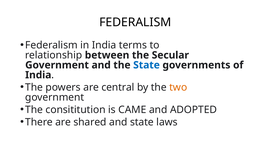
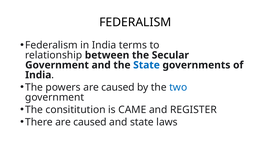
powers are central: central -> caused (118, 87)
two colour: orange -> blue (178, 87)
ADOPTED: ADOPTED -> REGISTER (193, 110)
There are shared: shared -> caused (90, 122)
